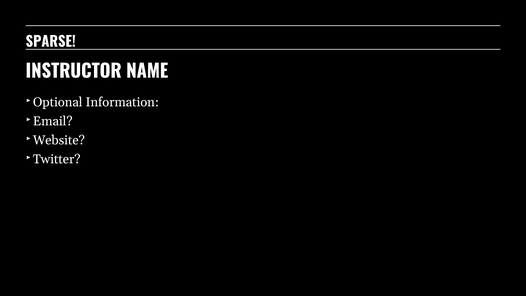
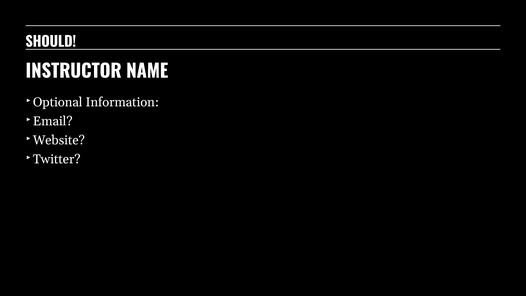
SPARSE: SPARSE -> SHOULD (51, 42)
